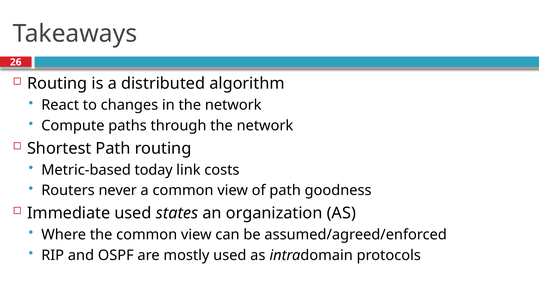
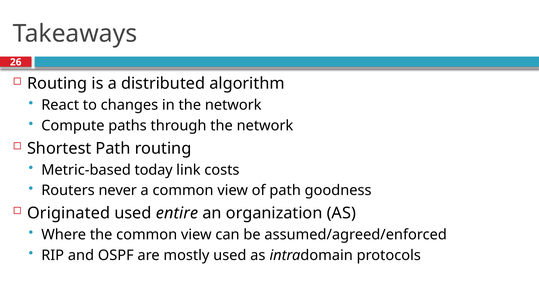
Immediate: Immediate -> Originated (69, 213)
states: states -> entire (177, 213)
